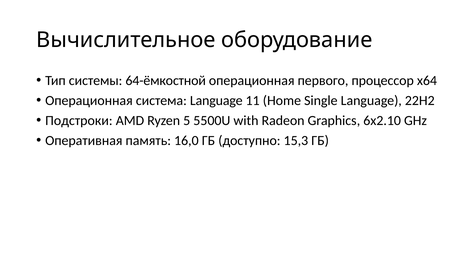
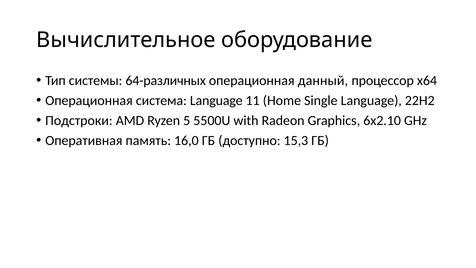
64-ёмкостной: 64-ёмкостной -> 64-различных (166, 80)
первого: первого -> данный (323, 80)
